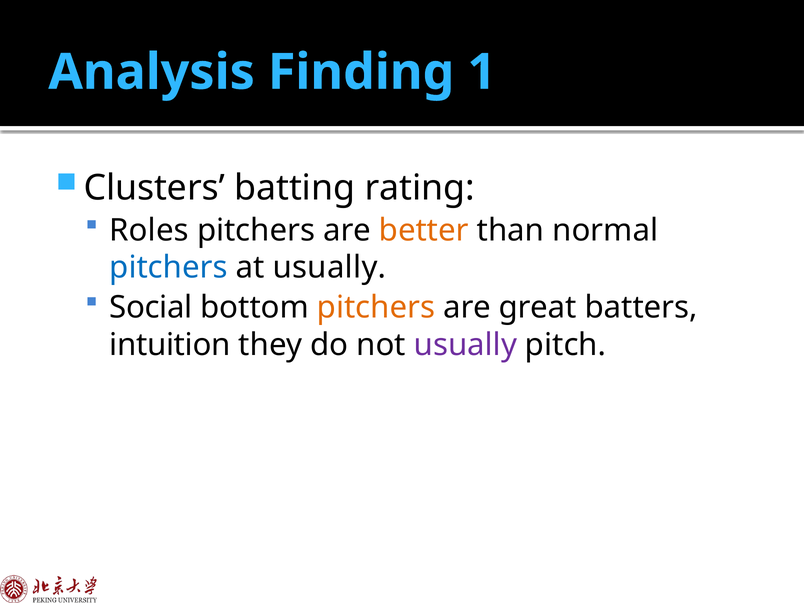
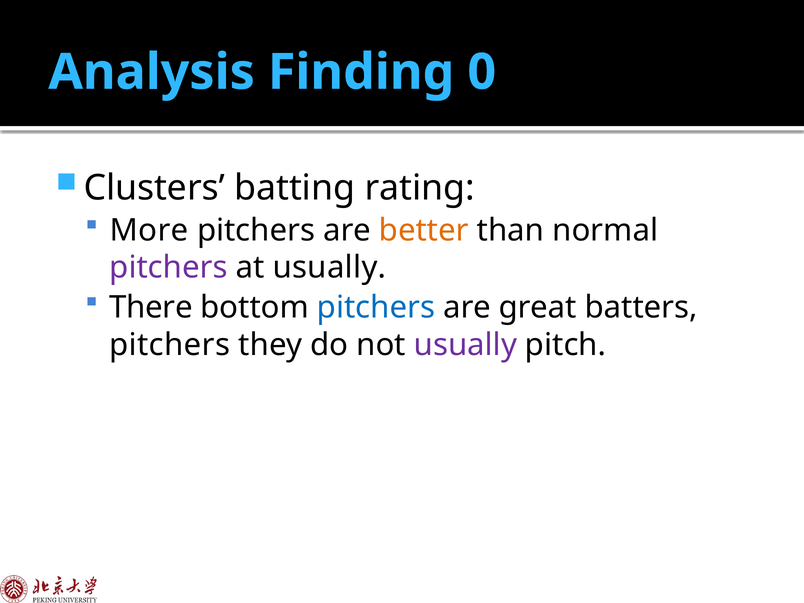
1: 1 -> 0 (482, 72)
Roles: Roles -> More (149, 230)
pitchers colour: blue -> purple (168, 268)
Social: Social -> There (151, 307)
pitchers colour: orange -> blue (376, 307)
intuition: intuition -> pitchers (170, 345)
